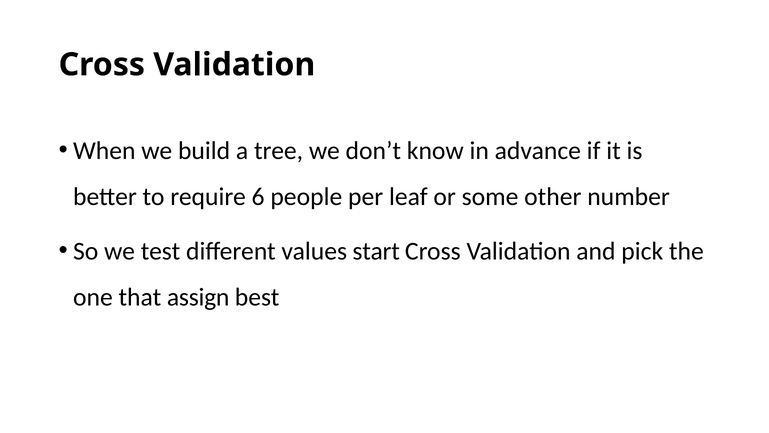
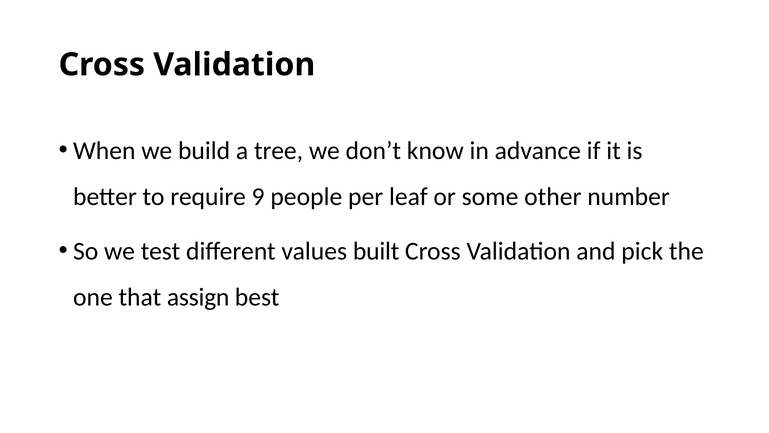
6: 6 -> 9 (258, 197)
start: start -> built (376, 251)
